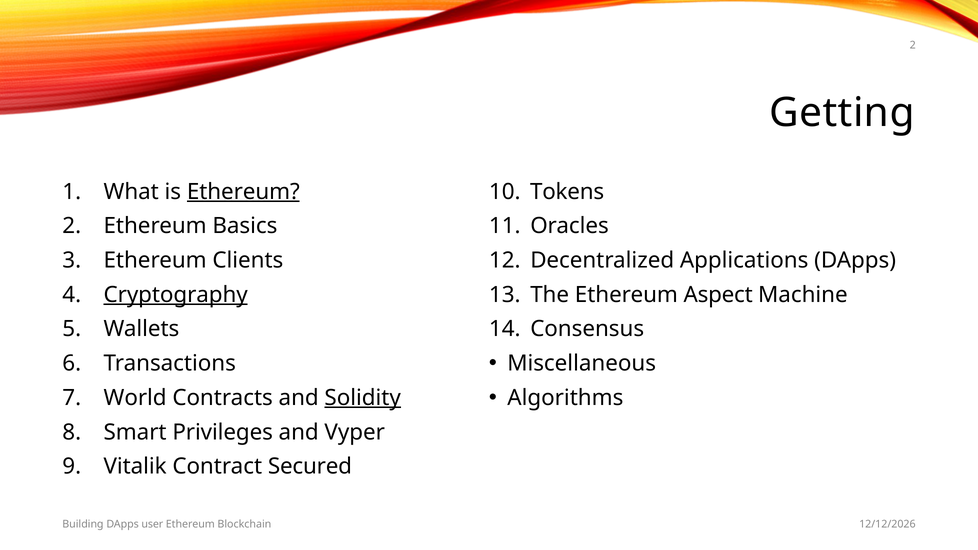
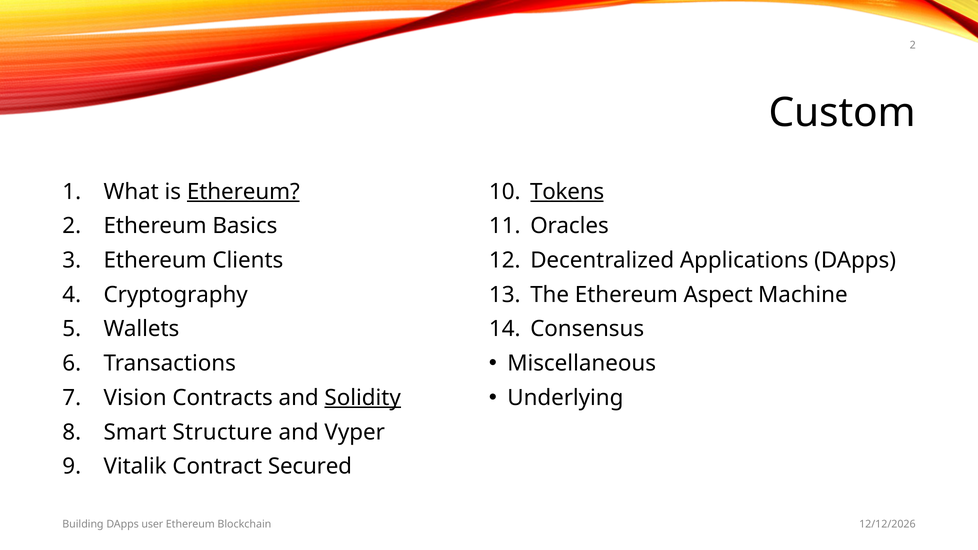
Getting: Getting -> Custom (842, 113)
Tokens underline: none -> present (567, 192)
Cryptography underline: present -> none (176, 295)
Algorithms: Algorithms -> Underlying (565, 398)
World: World -> Vision (135, 398)
Privileges: Privileges -> Structure (222, 432)
